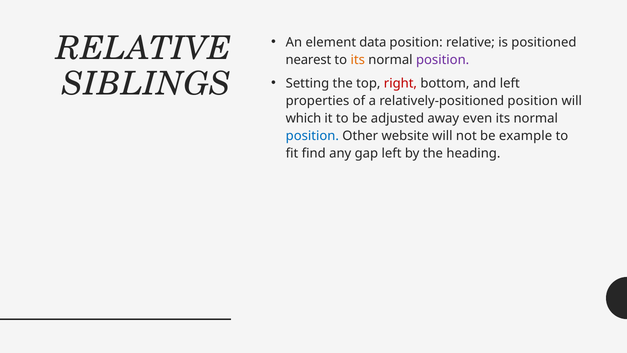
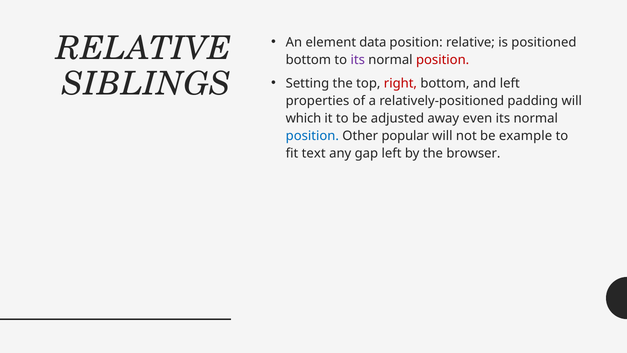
nearest: nearest -> bottom (308, 60)
its colour: orange -> purple (358, 60)
position colour: purple -> red (443, 60)
relatively-positioned position: position -> padding (533, 101)
website: website -> popular (405, 136)
find: find -> text (314, 153)
heading: heading -> browser (473, 153)
